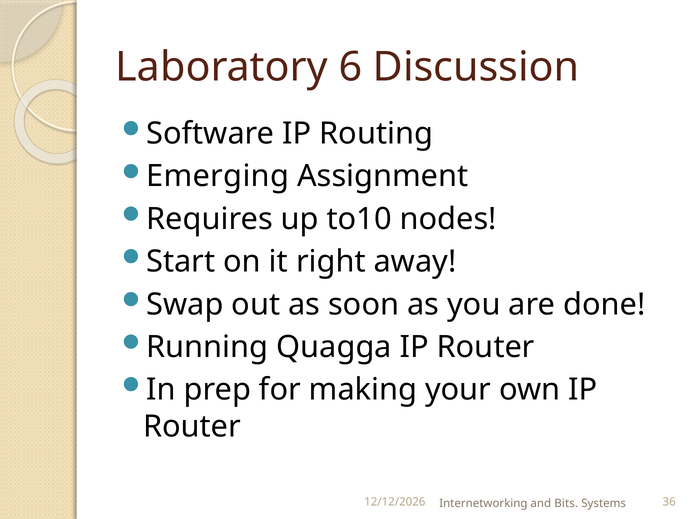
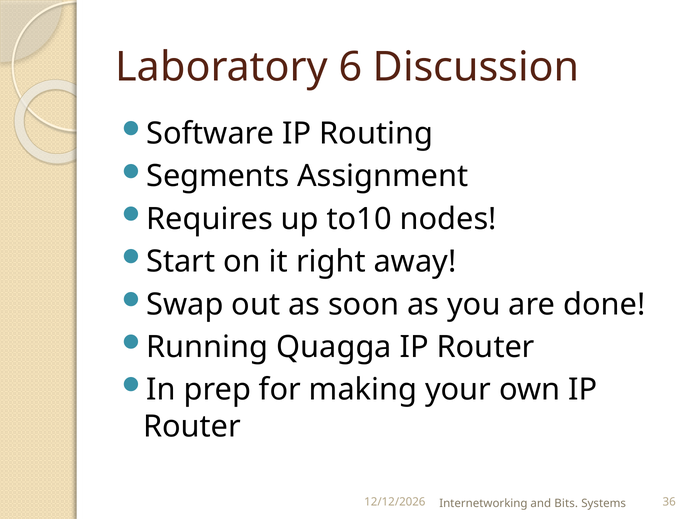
Emerging: Emerging -> Segments (218, 176)
